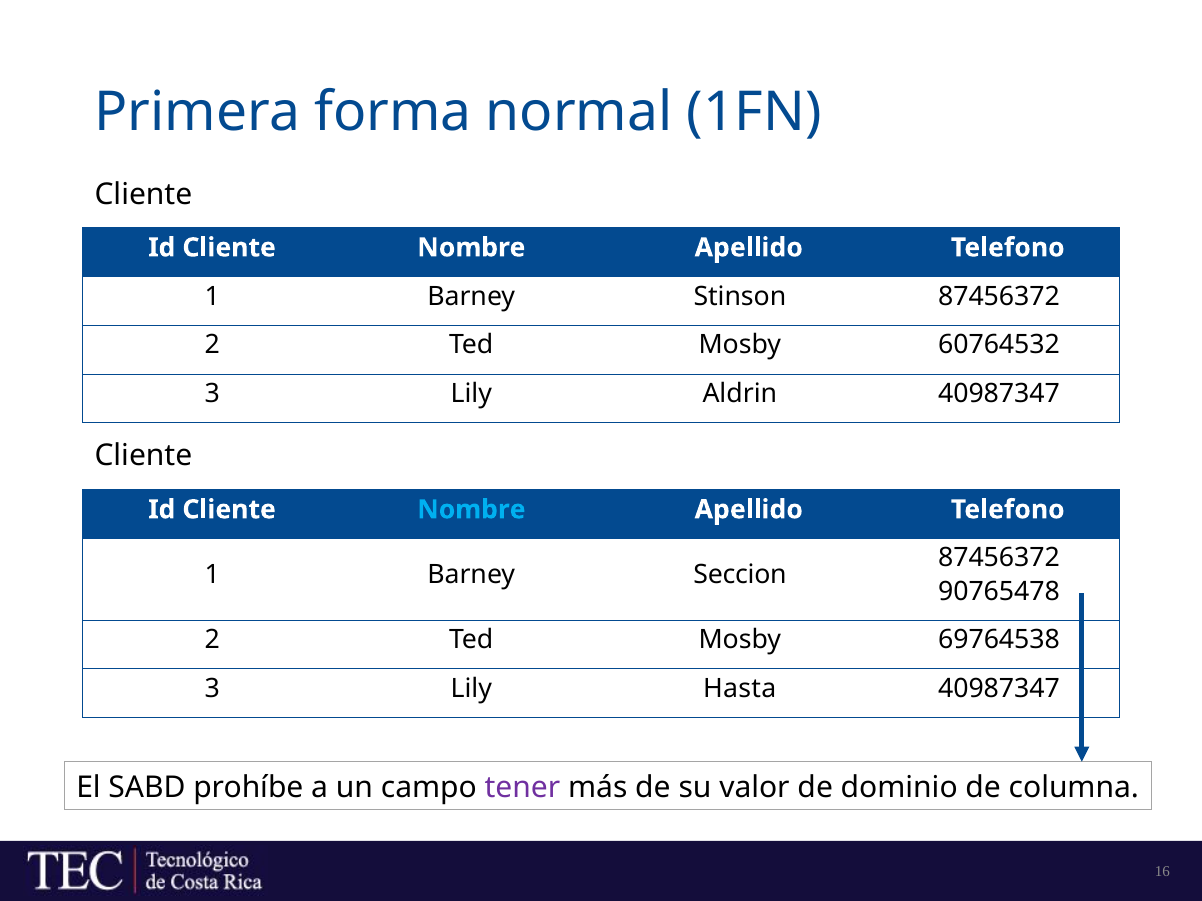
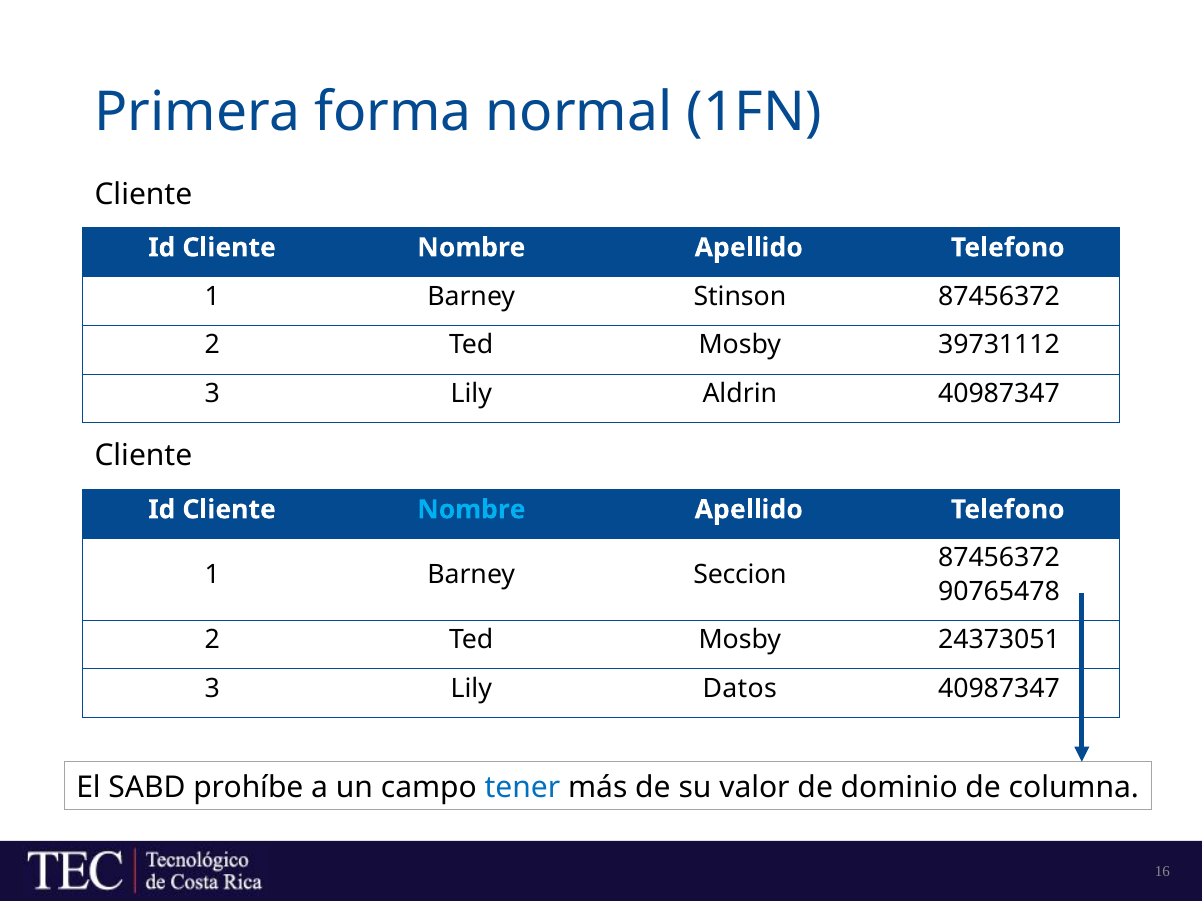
60764532: 60764532 -> 39731112 (999, 345)
69764538: 69764538 -> 24373051 (999, 640)
Hasta: Hasta -> Datos (740, 689)
tener colour: purple -> blue (522, 788)
